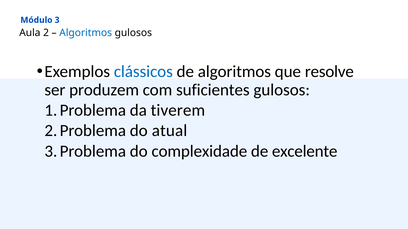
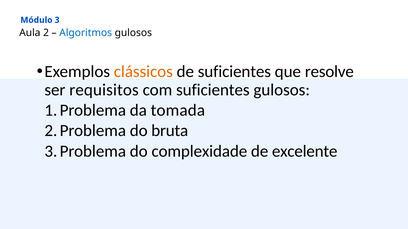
clássicos colour: blue -> orange (143, 72)
de algoritmos: algoritmos -> suficientes (234, 72)
produzem: produzem -> requisitos (104, 90)
tiverem: tiverem -> tomada (178, 111)
atual: atual -> bruta (170, 131)
